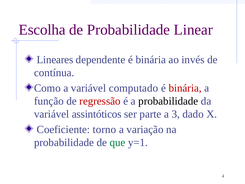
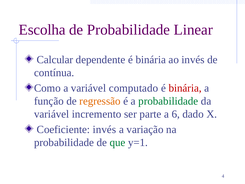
Lineares: Lineares -> Calcular (55, 60)
regressão colour: red -> orange (100, 101)
probabilidade colour: black -> green (168, 101)
assintóticos: assintóticos -> incremento (97, 114)
3: 3 -> 6 (176, 114)
Coeficiente torno: torno -> invés (104, 129)
